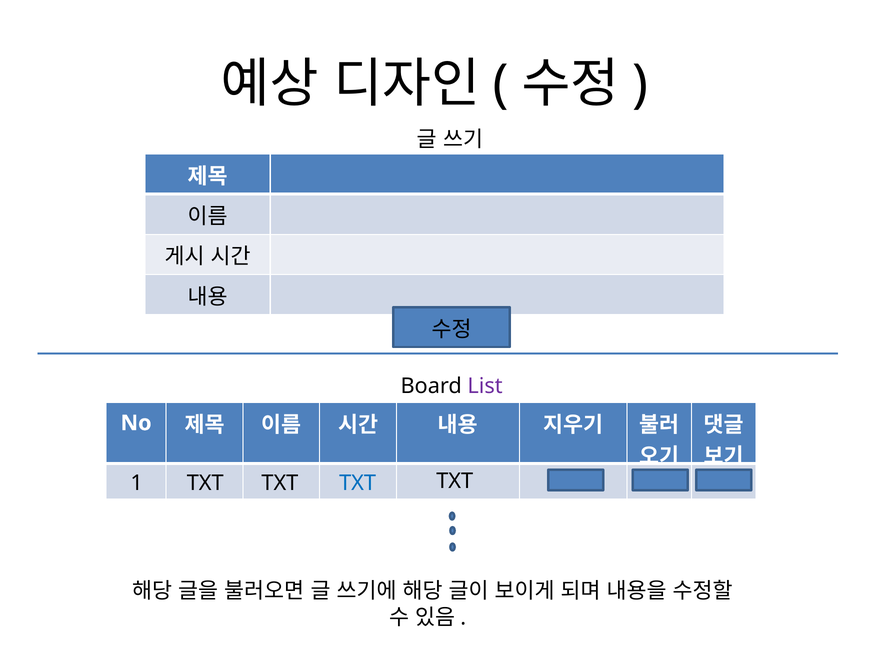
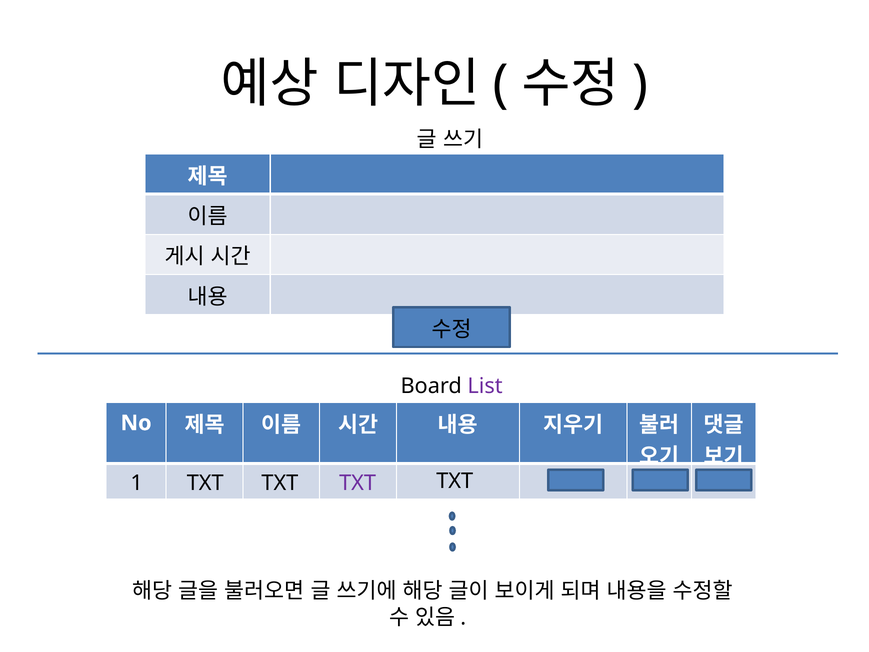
TXT colour: blue -> purple (358, 483)
